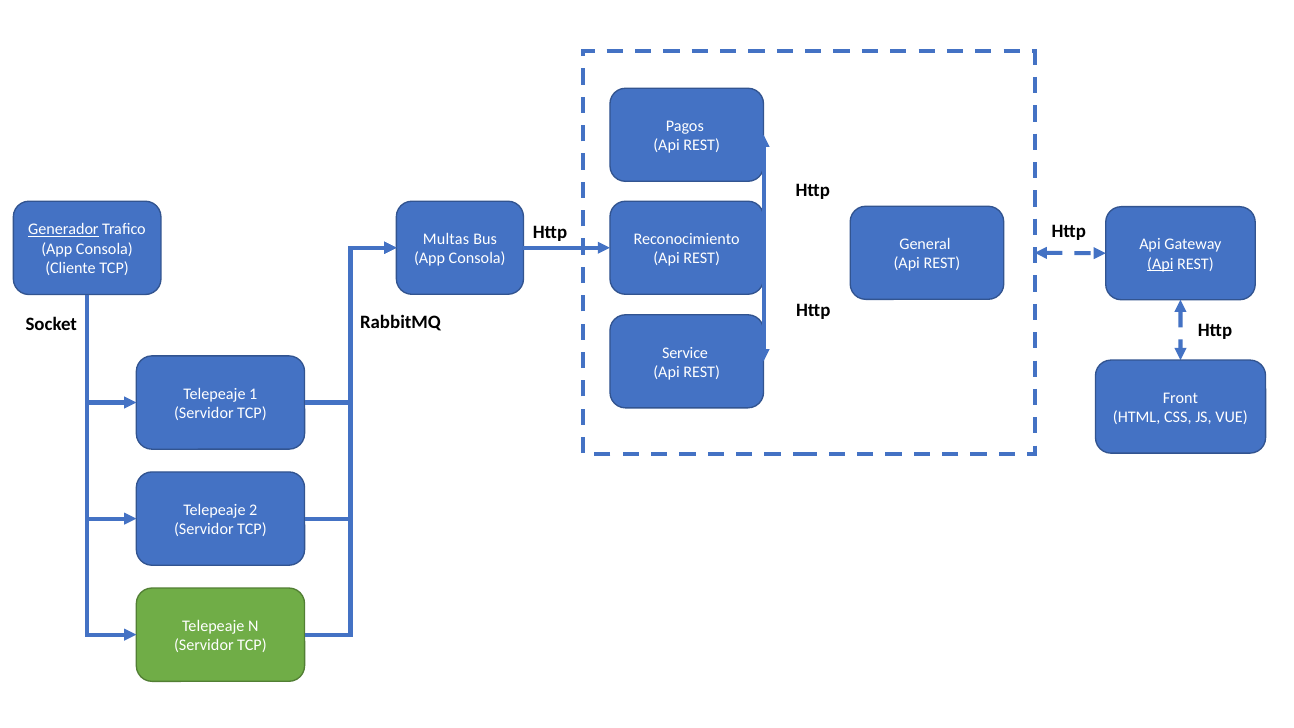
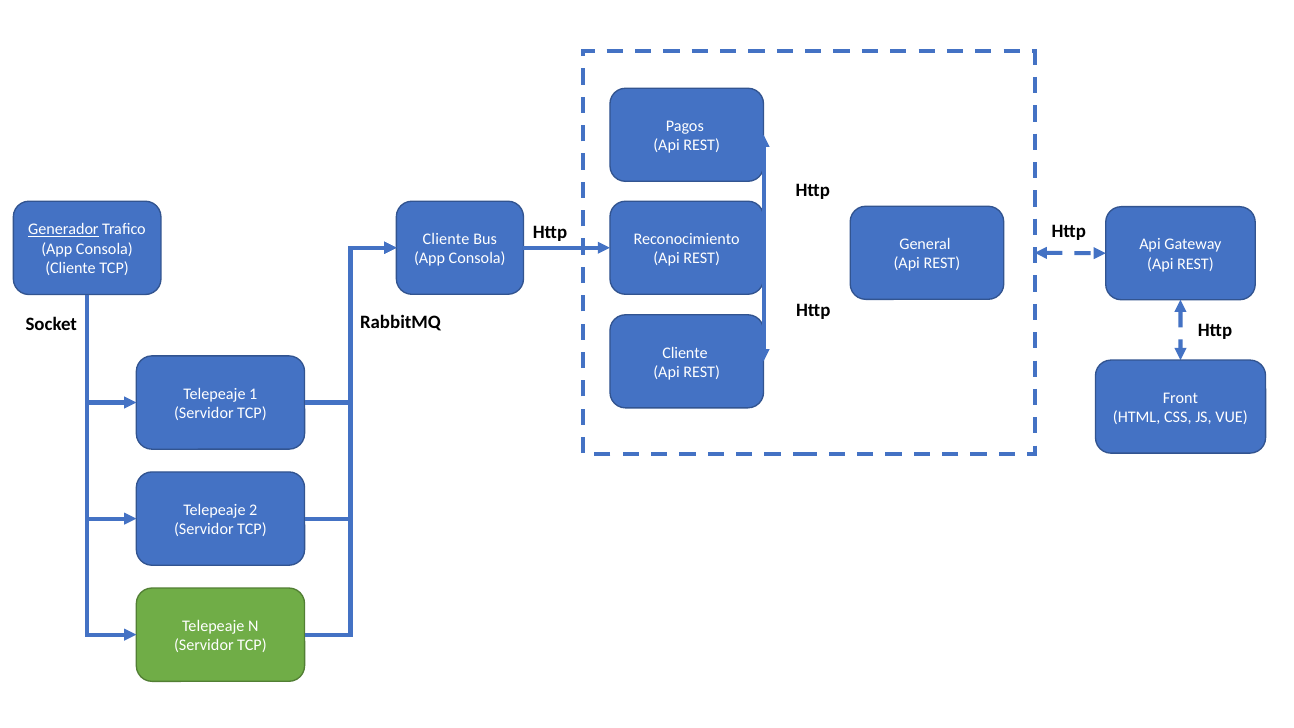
Multas: Multas -> Cliente (446, 239)
Api underline: present -> none (1160, 264)
Service: Service -> Cliente (685, 353)
